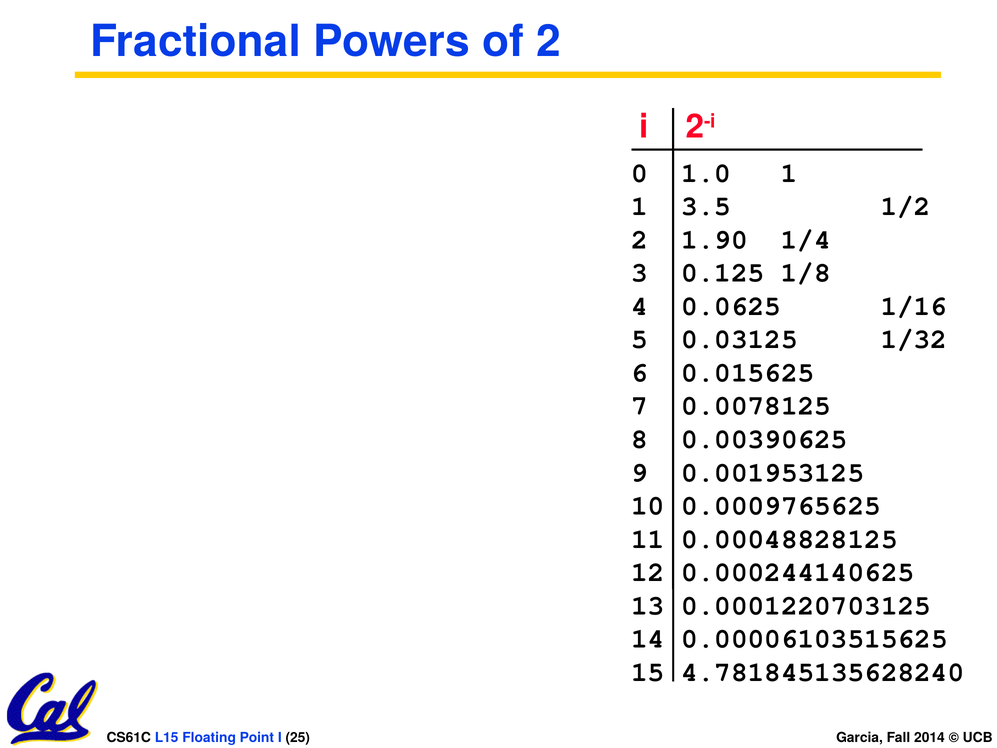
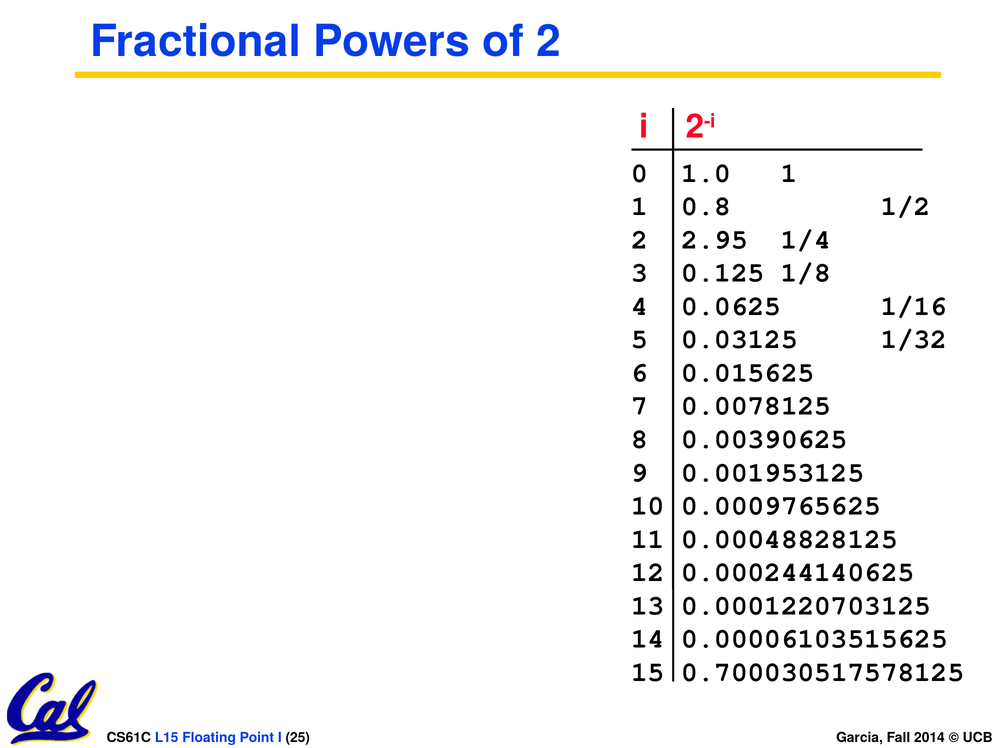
3.5: 3.5 -> 0.8 (706, 206)
1.90: 1.90 -> 2.95 (714, 239)
4.781845135628240: 4.781845135628240 -> 0.700030517578125 (823, 672)
